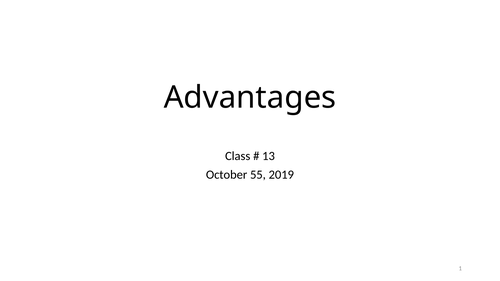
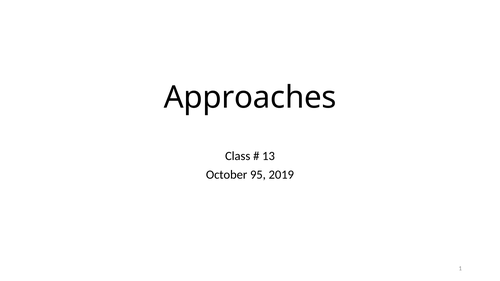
Advantages: Advantages -> Approaches (250, 97)
55: 55 -> 95 (258, 175)
